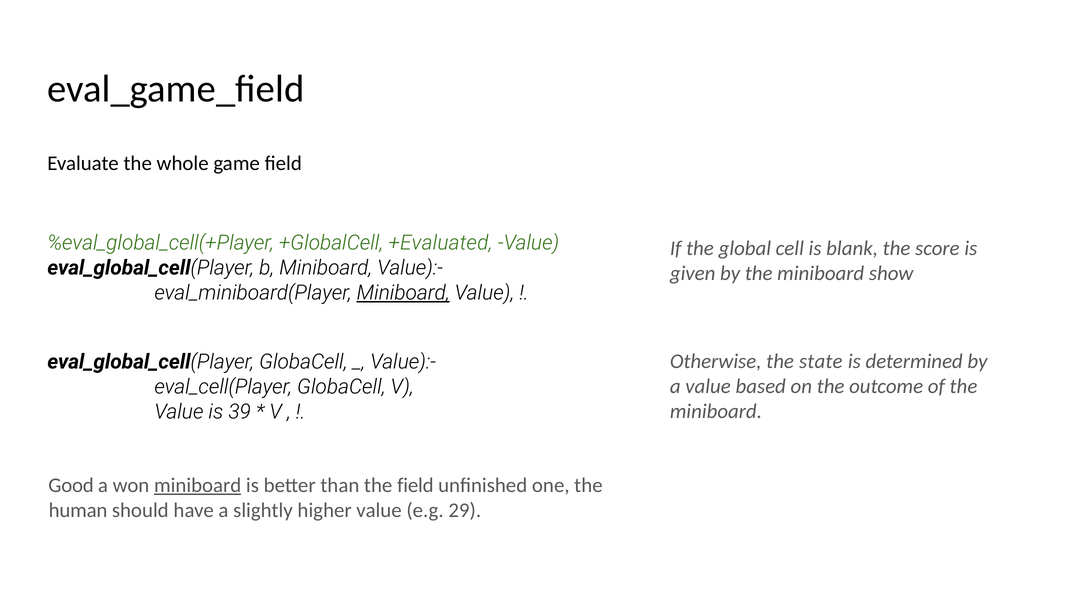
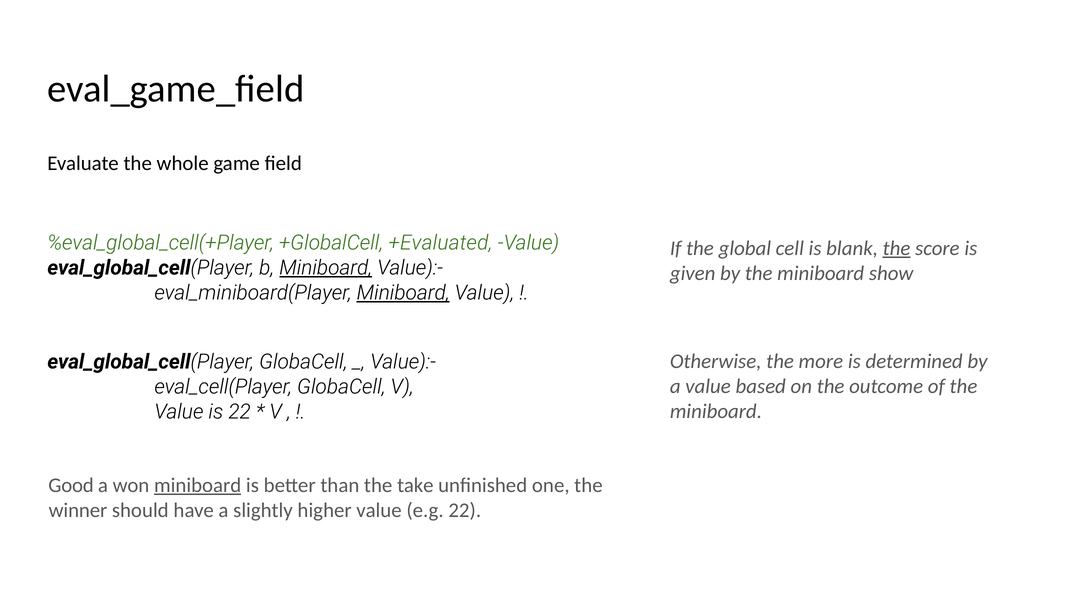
the underline: none -> present (897, 248)
Miniboard underline: none -> present (326, 268)
state: state -> more (821, 361)
is 39: 39 -> 22 (240, 412)
the field: field -> take (415, 485)
human: human -> winner (78, 510)
e.g 29: 29 -> 22 (465, 510)
